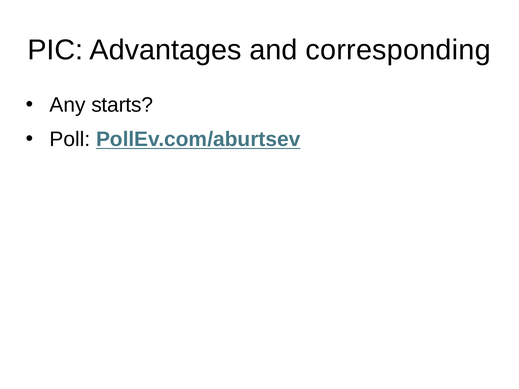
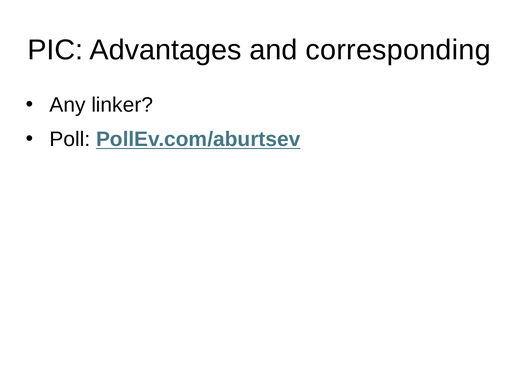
starts: starts -> linker (122, 105)
